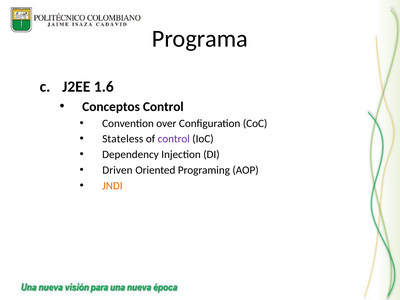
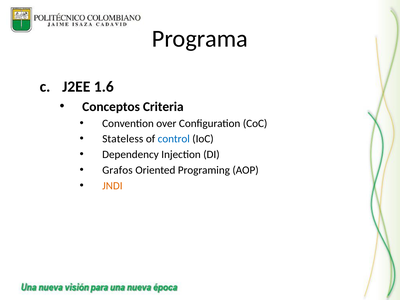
Conceptos Control: Control -> Criteria (163, 107)
control colour: purple -> blue (174, 139)
Driven: Driven -> Grafos (117, 170)
